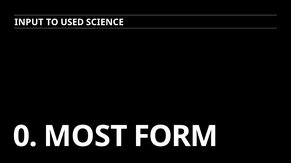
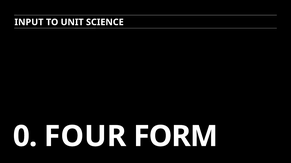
USED: USED -> UNIT (72, 22)
MOST: MOST -> FOUR (85, 137)
